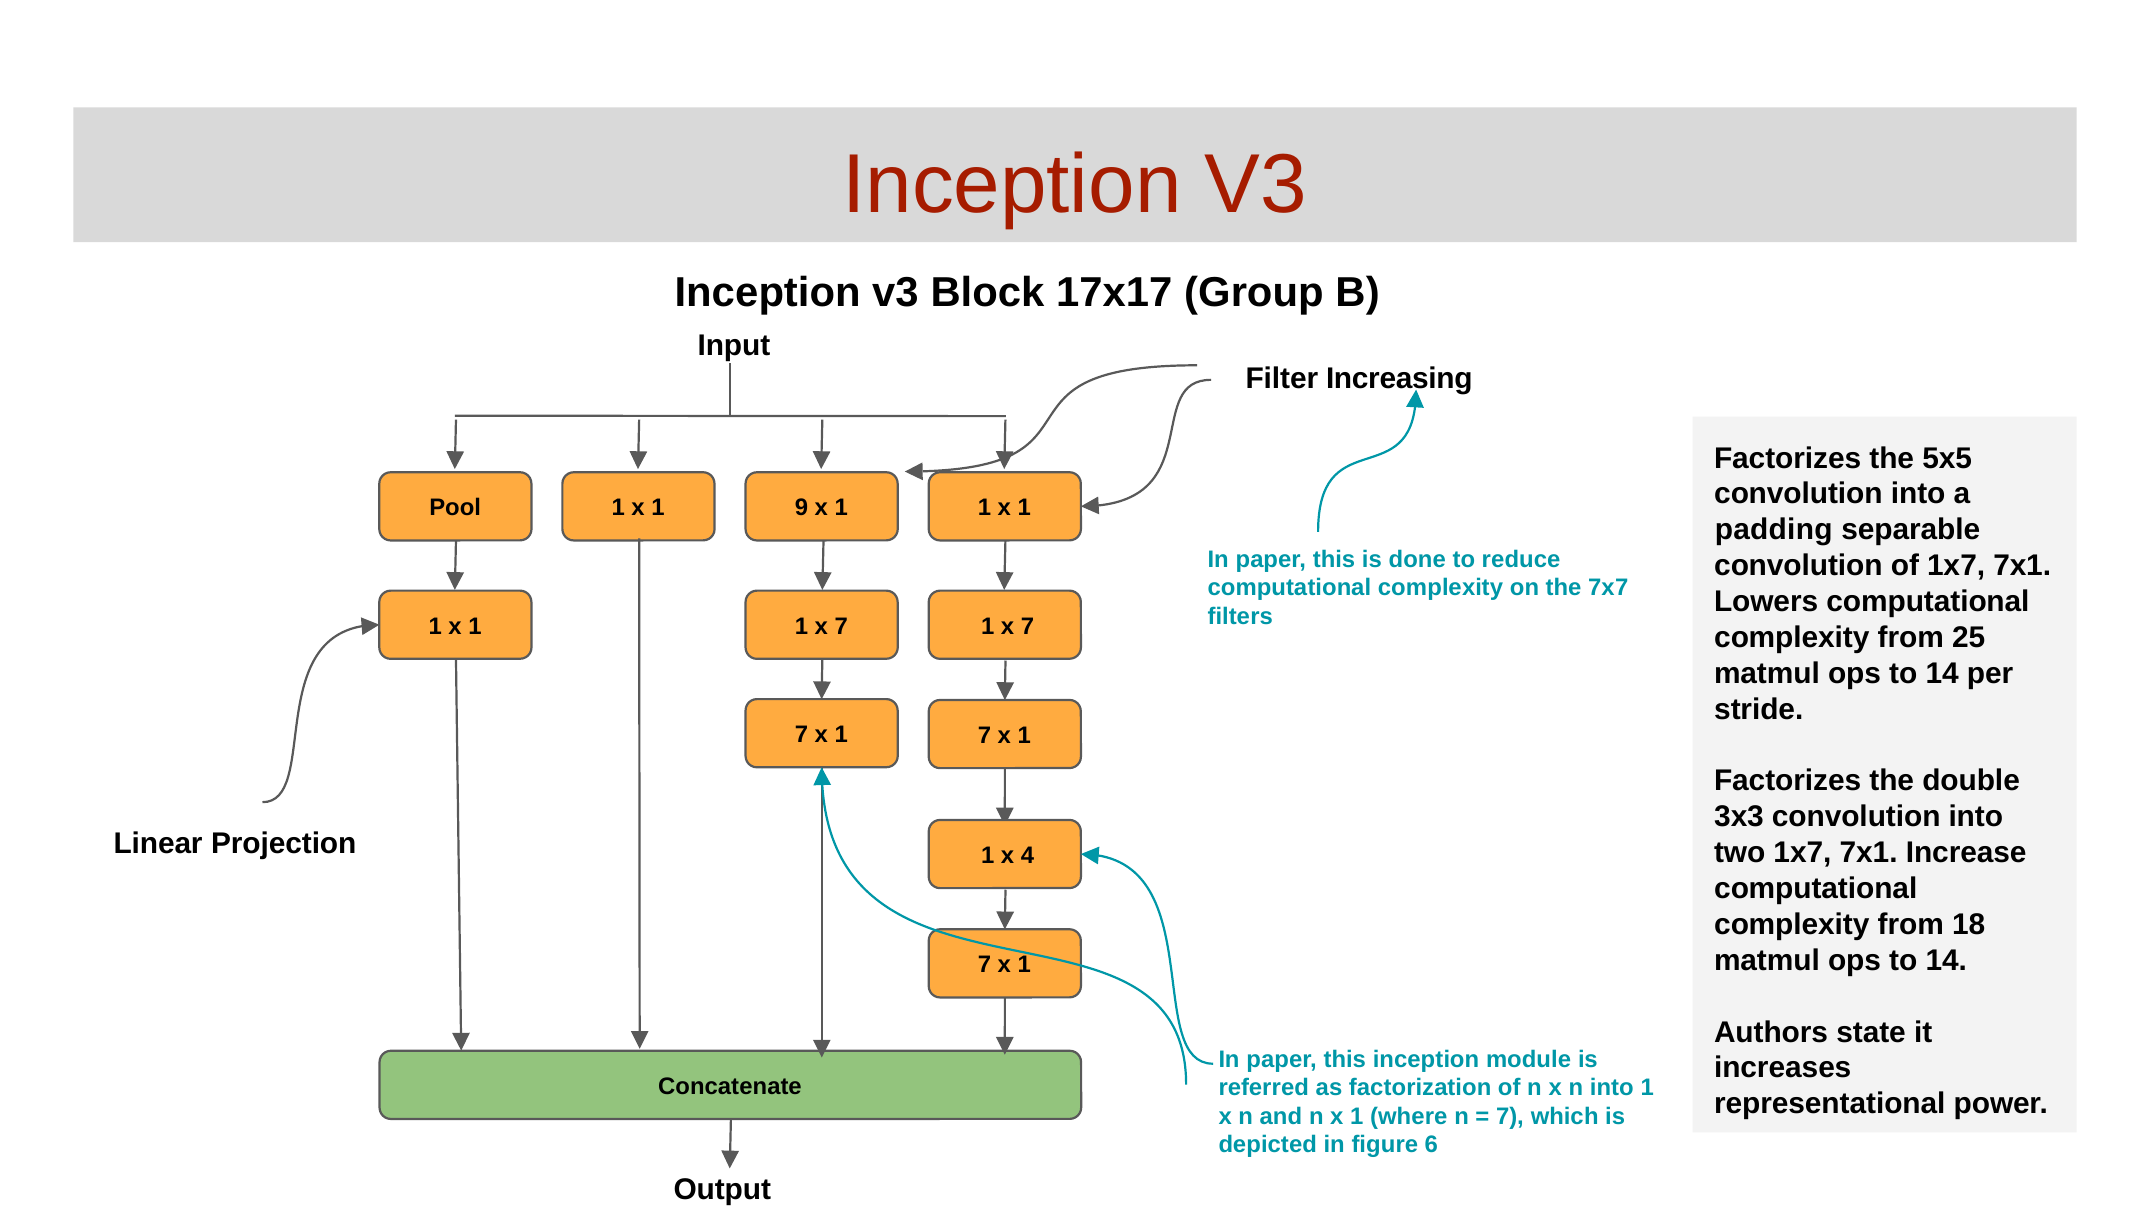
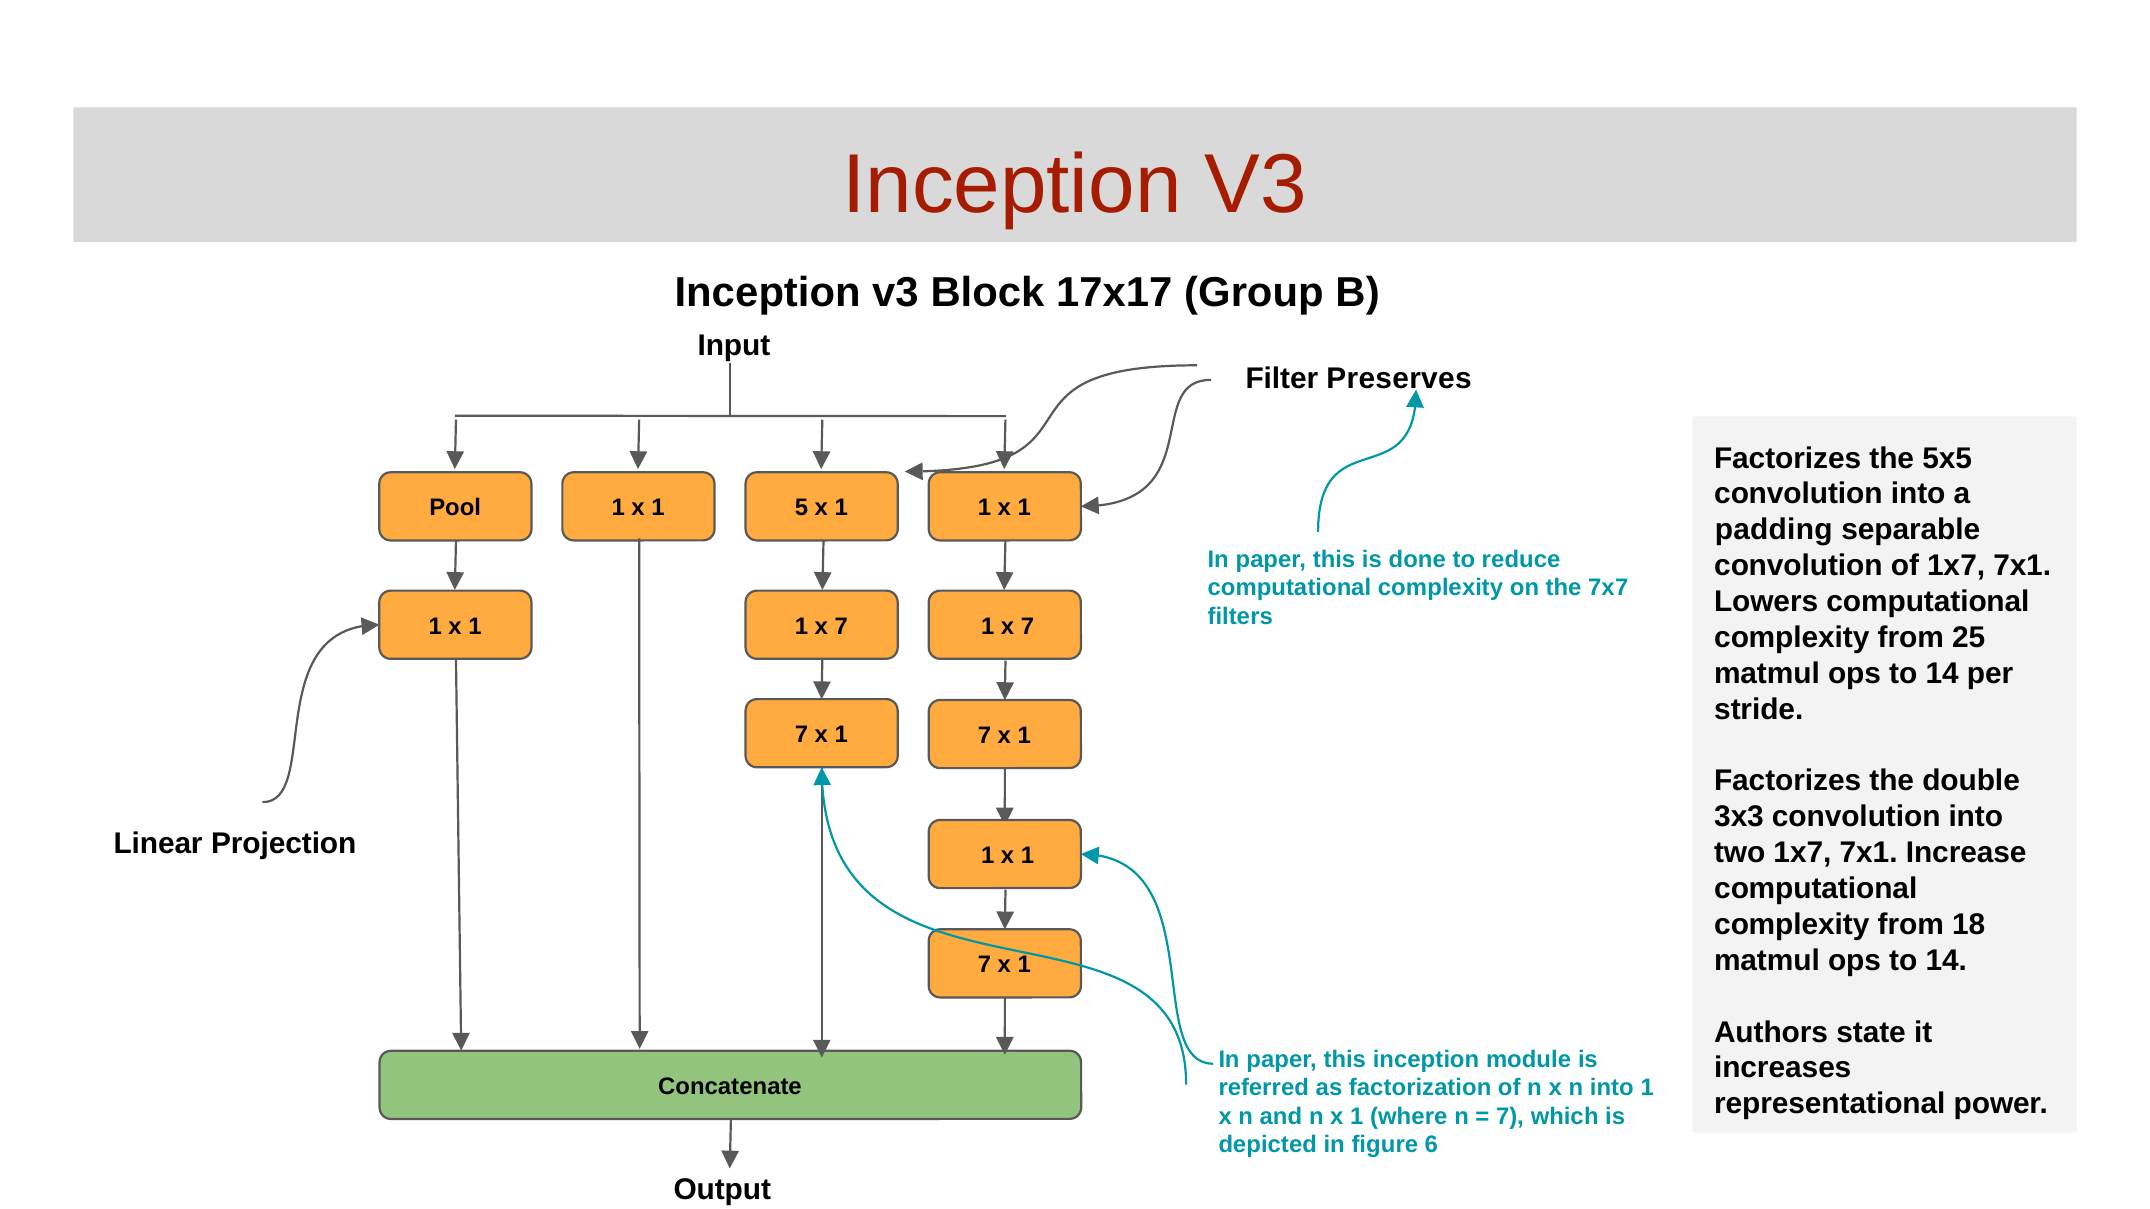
Increasing: Increasing -> Preserves (1399, 379)
9: 9 -> 5 (801, 508)
4: 4 -> 1 (1028, 856)
